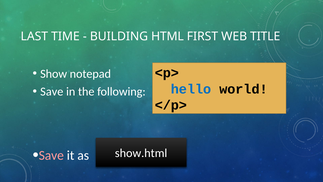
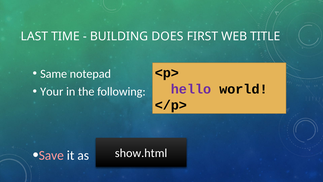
HTML: HTML -> DOES (167, 36)
Show: Show -> Same (54, 74)
hello colour: blue -> purple (191, 89)
Save: Save -> Your (52, 92)
